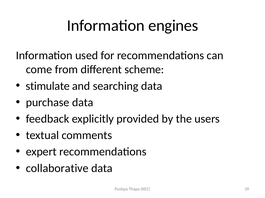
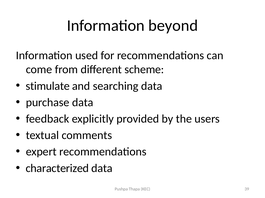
engines: engines -> beyond (173, 26)
collaborative: collaborative -> characterized (57, 169)
